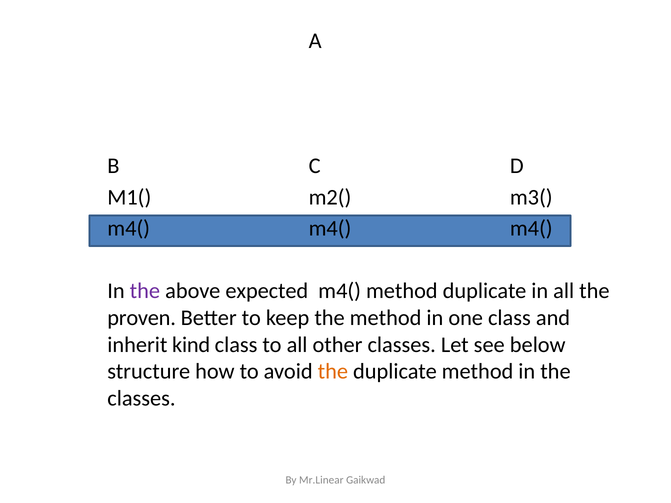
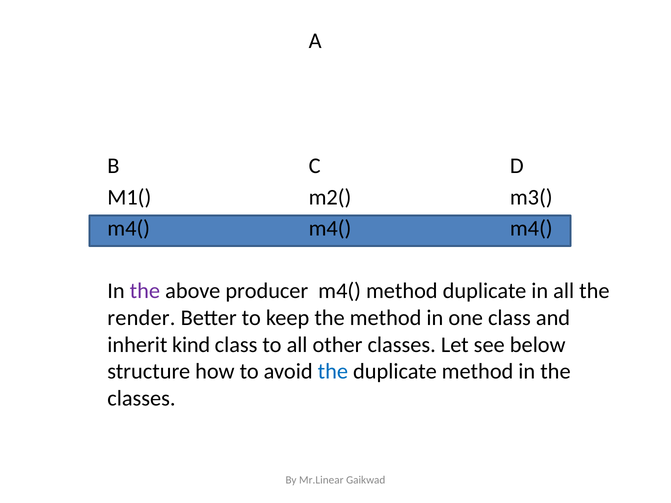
expected: expected -> producer (267, 291)
proven: proven -> render (141, 318)
the colour: orange -> blue (333, 372)
